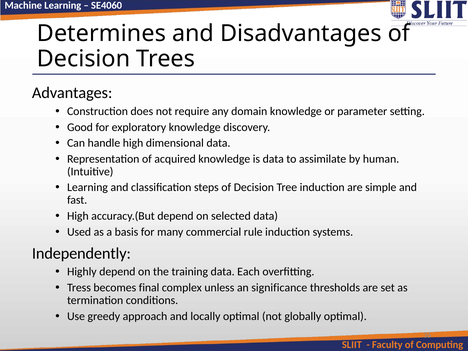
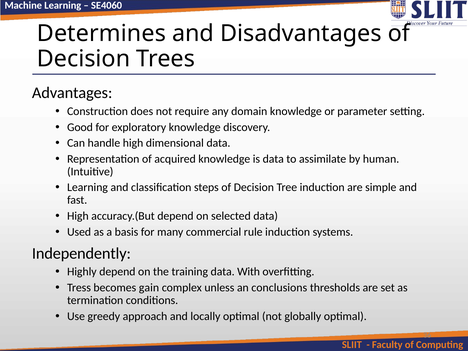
Each: Each -> With (249, 272)
final: final -> gain (149, 288)
significance: significance -> conclusions (279, 288)
